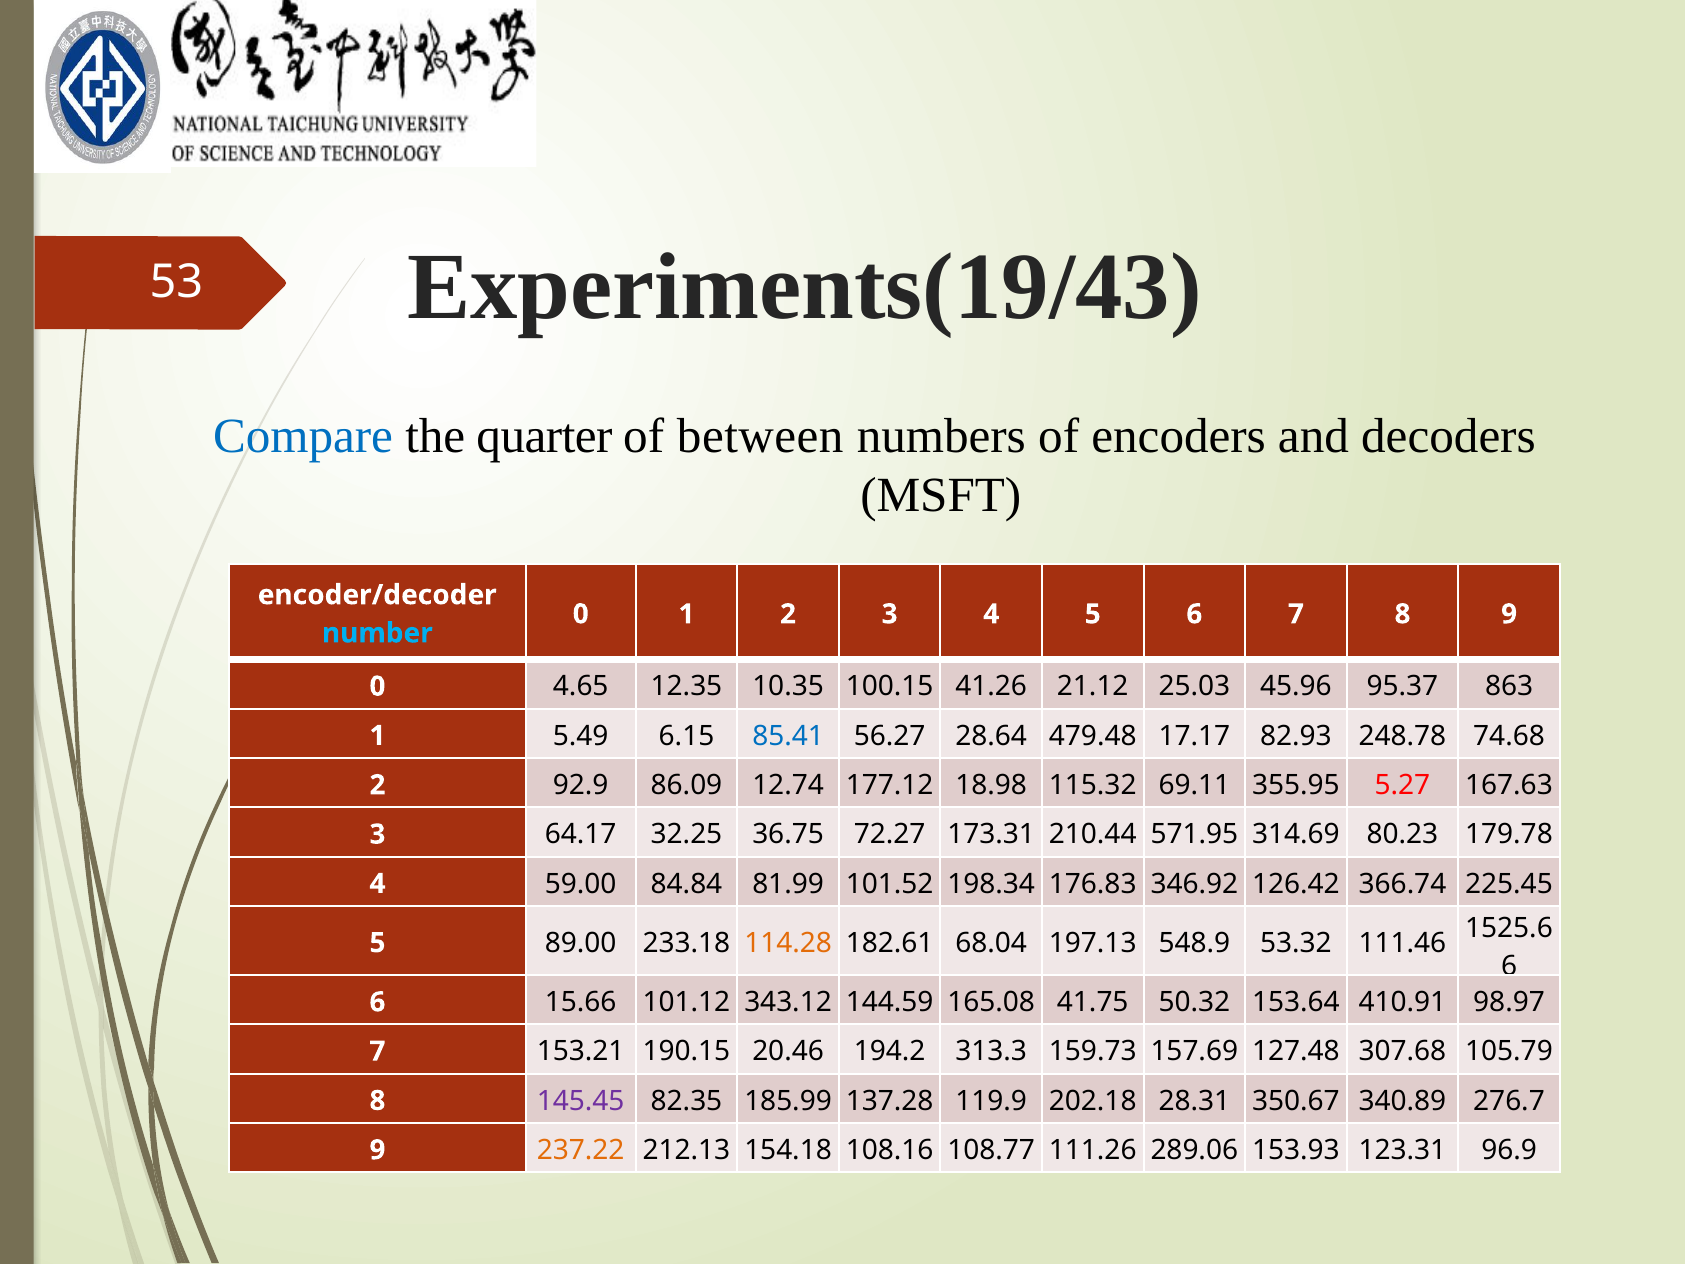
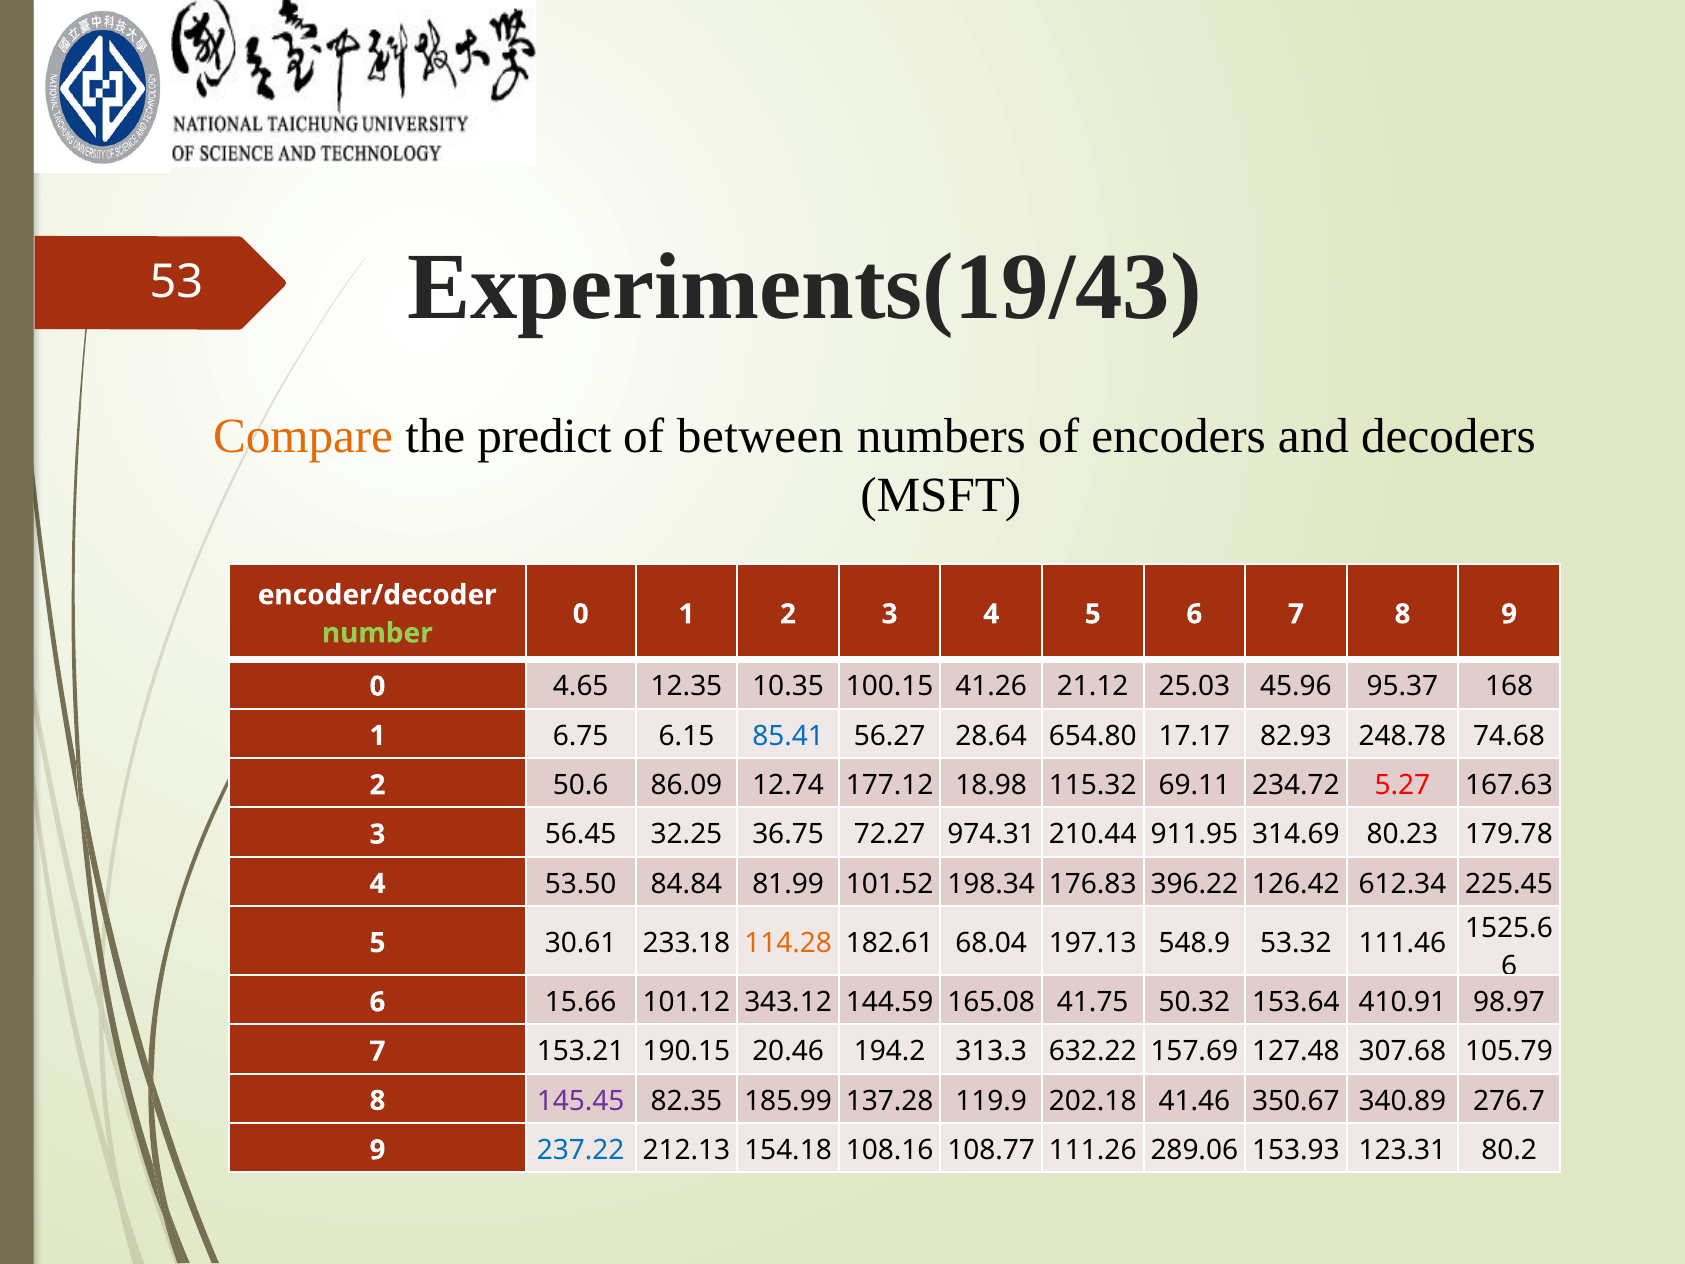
Compare colour: blue -> orange (303, 436)
quarter: quarter -> predict (544, 436)
number colour: light blue -> light green (377, 633)
863: 863 -> 168 (1509, 686)
5.49: 5.49 -> 6.75 (581, 736)
479.48: 479.48 -> 654.80 (1093, 736)
92.9: 92.9 -> 50.6 (581, 785)
355.95: 355.95 -> 234.72 (1296, 785)
64.17: 64.17 -> 56.45 (581, 834)
173.31: 173.31 -> 974.31 (991, 834)
571.95: 571.95 -> 911.95 (1194, 834)
59.00: 59.00 -> 53.50 (581, 884)
346.92: 346.92 -> 396.22 (1194, 884)
366.74: 366.74 -> 612.34 (1403, 884)
89.00: 89.00 -> 30.61 (581, 943)
159.73: 159.73 -> 632.22 (1093, 1051)
28.31: 28.31 -> 41.46 (1194, 1101)
237.22 colour: orange -> blue (581, 1150)
96.9: 96.9 -> 80.2 (1509, 1150)
